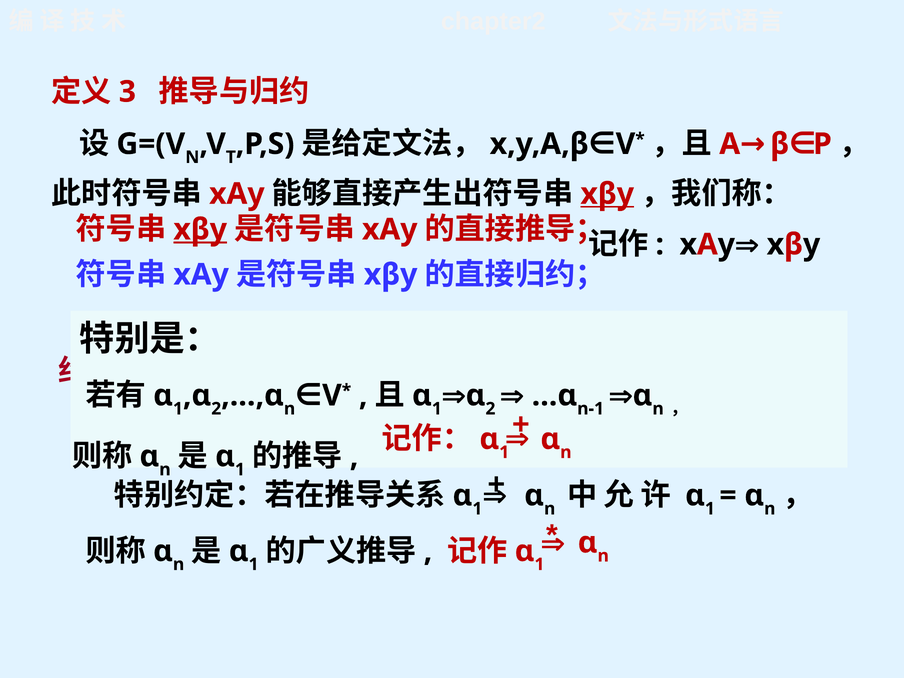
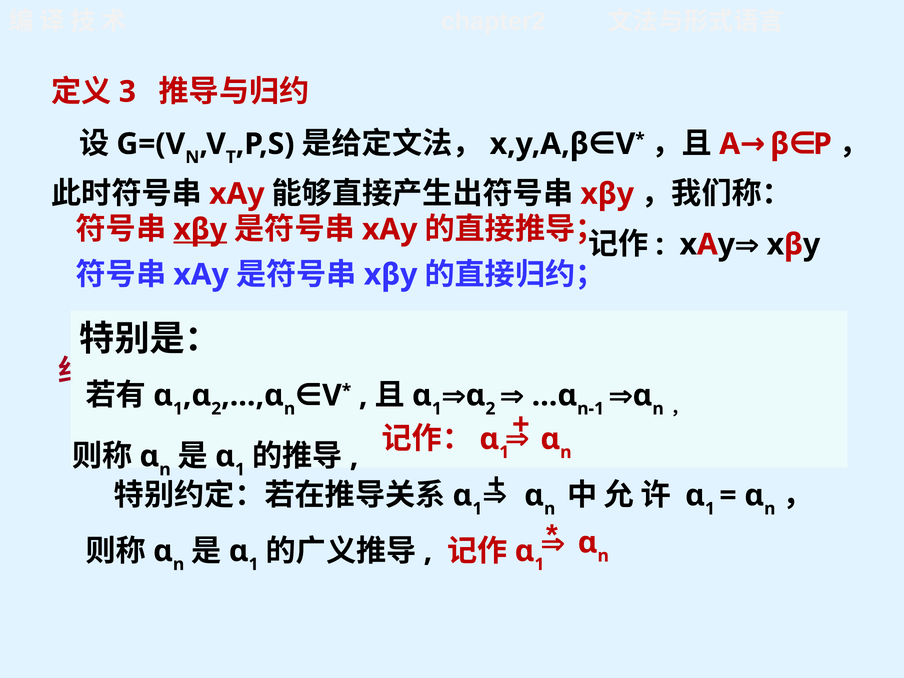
xβy underline: present -> none (607, 194)
